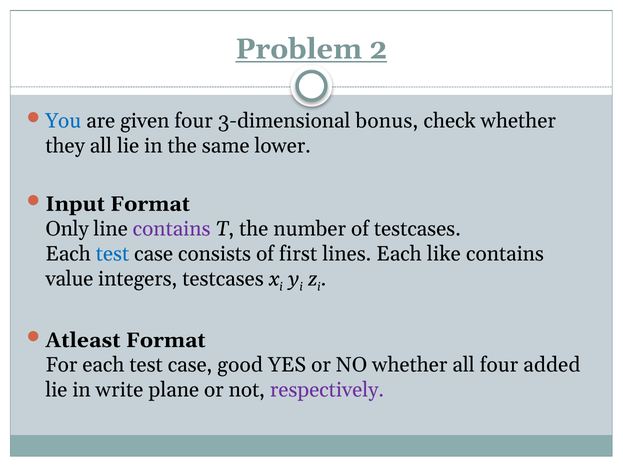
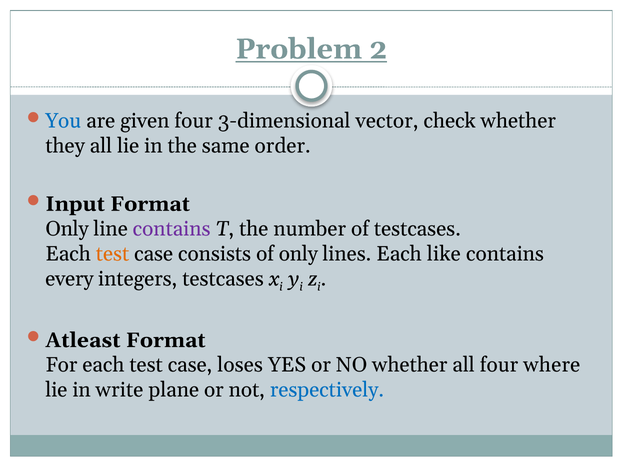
bonus: bonus -> vector (387, 121)
lower: lower -> order (283, 146)
test colour: blue -> orange (113, 254)
of first: first -> only (298, 254)
value: value -> every (69, 279)
good: good -> loses (240, 365)
added: added -> where (552, 365)
respectively colour: purple -> blue (327, 390)
